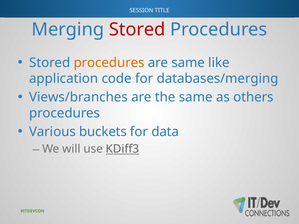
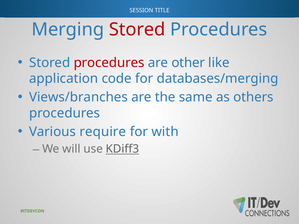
procedures colour: orange -> red (109, 63)
are same: same -> other (188, 63)
buckets: buckets -> require (103, 132)
data: data -> with (165, 132)
